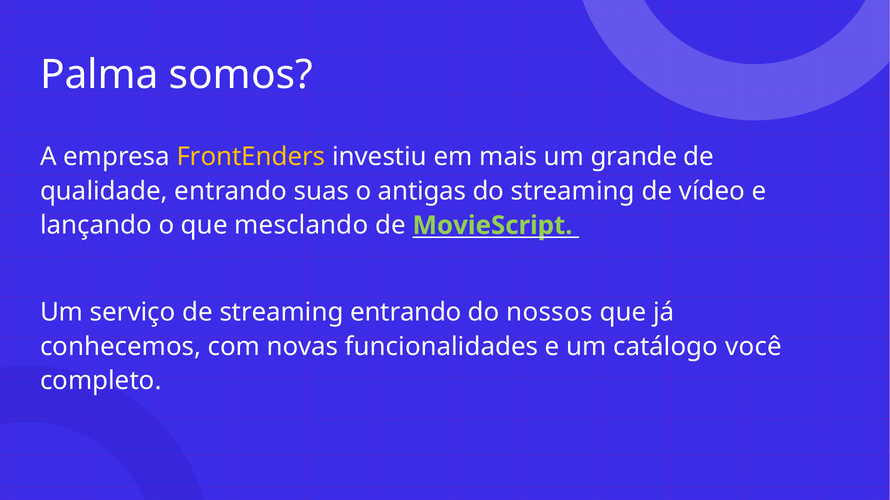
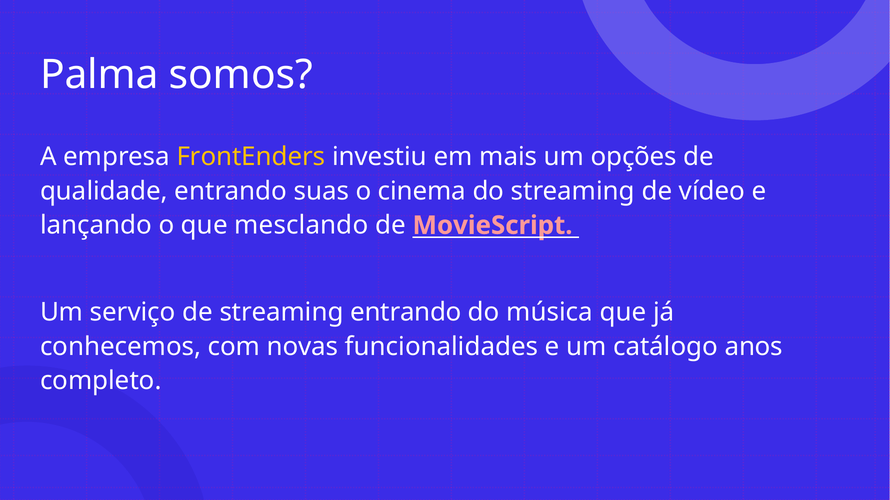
grande: grande -> opções (634, 157)
antigas: antigas -> cinema (422, 191)
MovieScript colour: light green -> pink (493, 226)
nossos: nossos -> música (550, 313)
você: você -> anos (754, 347)
